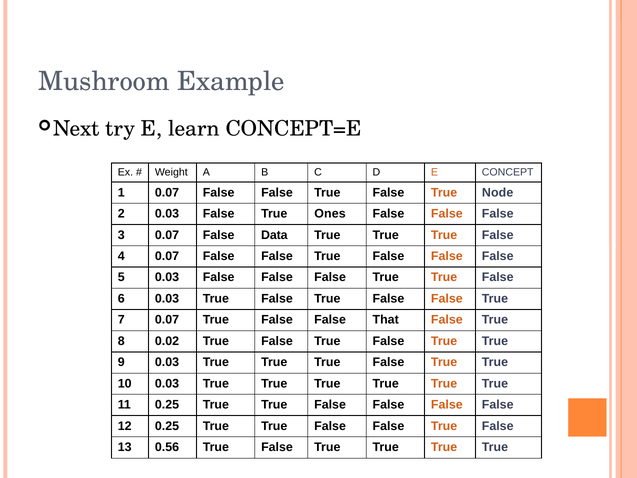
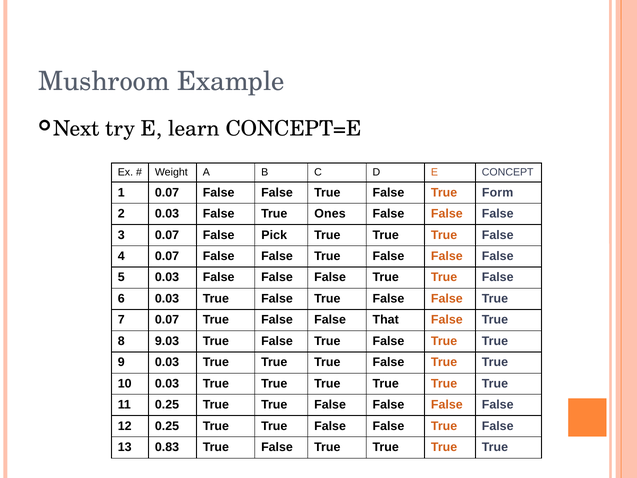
Node: Node -> Form (498, 192)
Data: Data -> Pick (274, 235)
0.02: 0.02 -> 9.03 (167, 341)
0.56: 0.56 -> 0.83 (167, 447)
